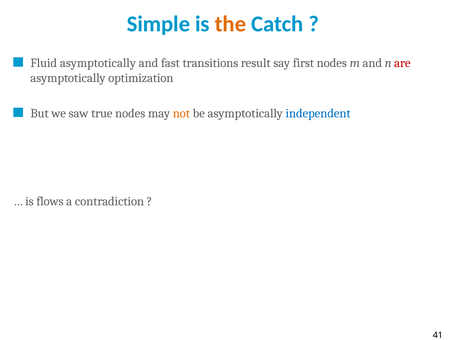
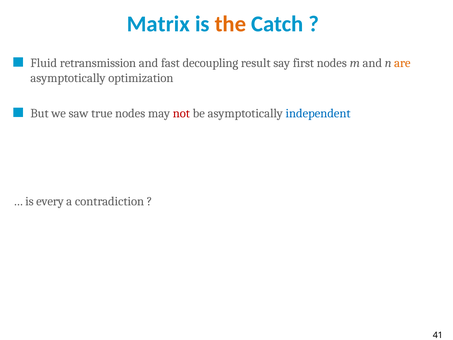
Simple: Simple -> Matrix (158, 24)
Fluid asymptotically: asymptotically -> retransmission (98, 63)
transitions: transitions -> decoupling (210, 63)
are colour: red -> orange (402, 63)
not colour: orange -> red (181, 113)
flows: flows -> every (50, 201)
